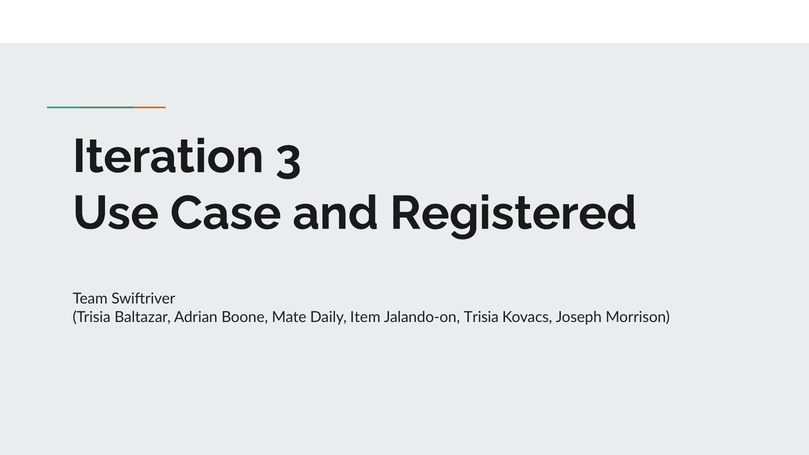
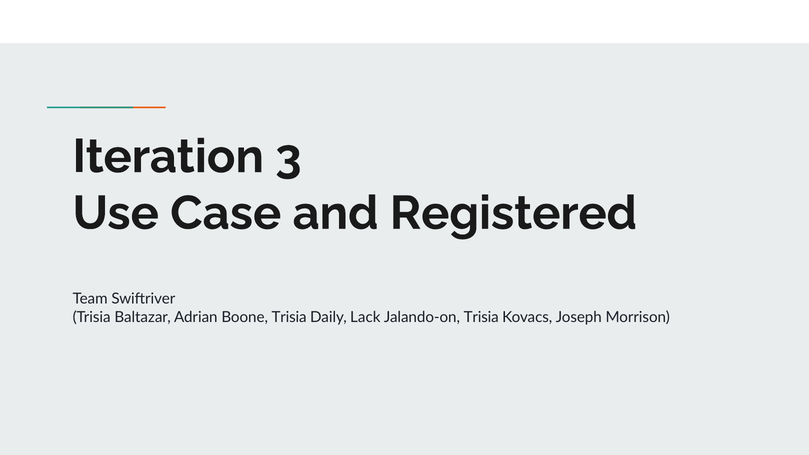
Boone Mate: Mate -> Trisia (289, 317)
Item: Item -> Lack (365, 317)
